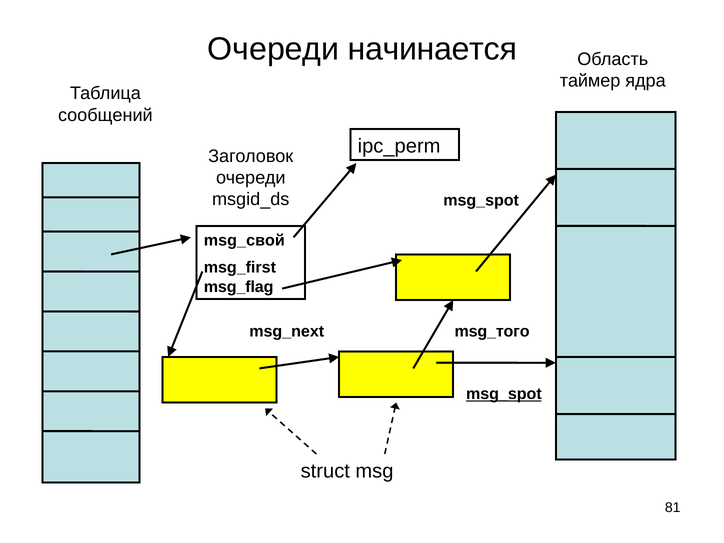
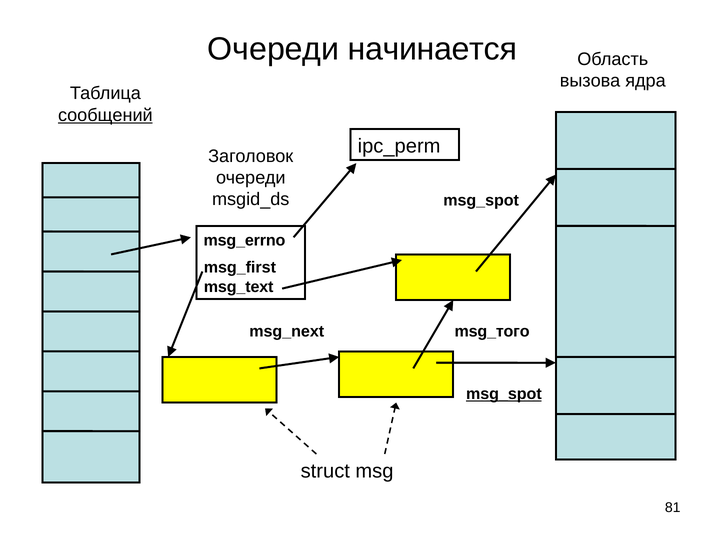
таймер: таймер -> вызова (590, 81)
сообщений underline: none -> present (105, 115)
msg_свой: msg_свой -> msg_errno (244, 240)
msg_flag: msg_flag -> msg_text (239, 287)
